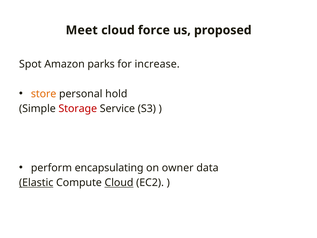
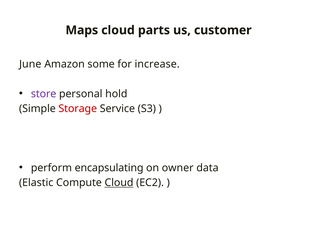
Meet: Meet -> Maps (82, 30)
force: force -> parts (154, 30)
proposed: proposed -> customer (223, 30)
Spot: Spot -> June (30, 64)
parks: parks -> some (101, 64)
store colour: orange -> purple (44, 94)
Elastic underline: present -> none (36, 182)
